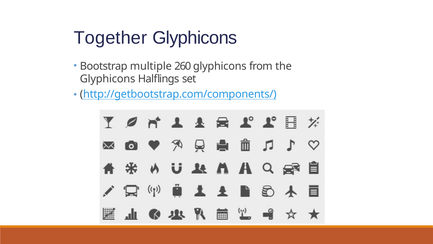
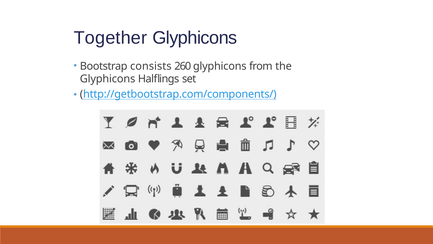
multiple: multiple -> consists (151, 66)
